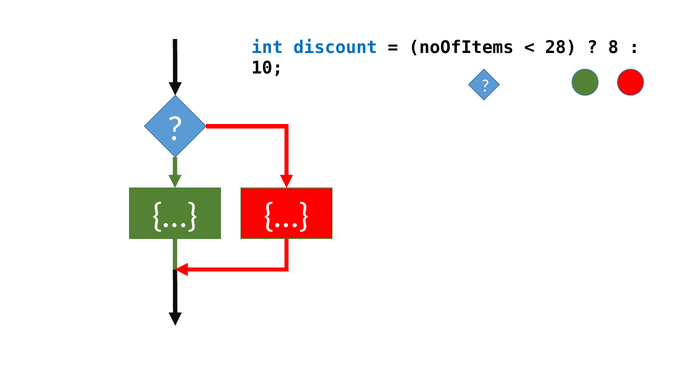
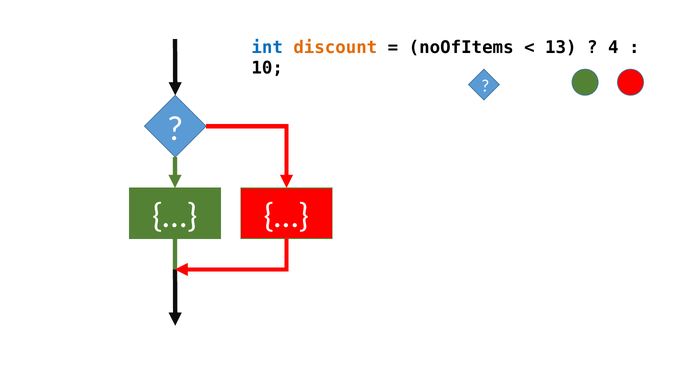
discount colour: blue -> orange (335, 47)
28: 28 -> 13 (561, 47)
8: 8 -> 4 (613, 47)
